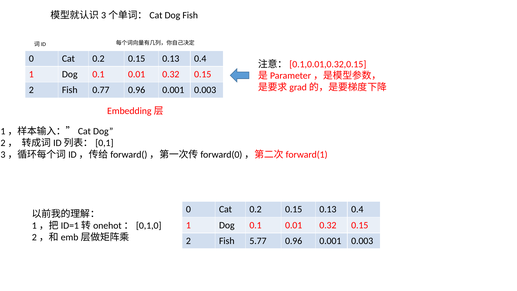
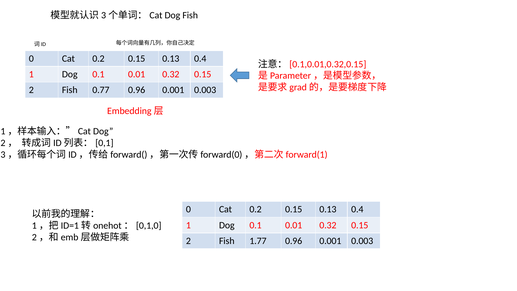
5.77: 5.77 -> 1.77 (258, 241)
